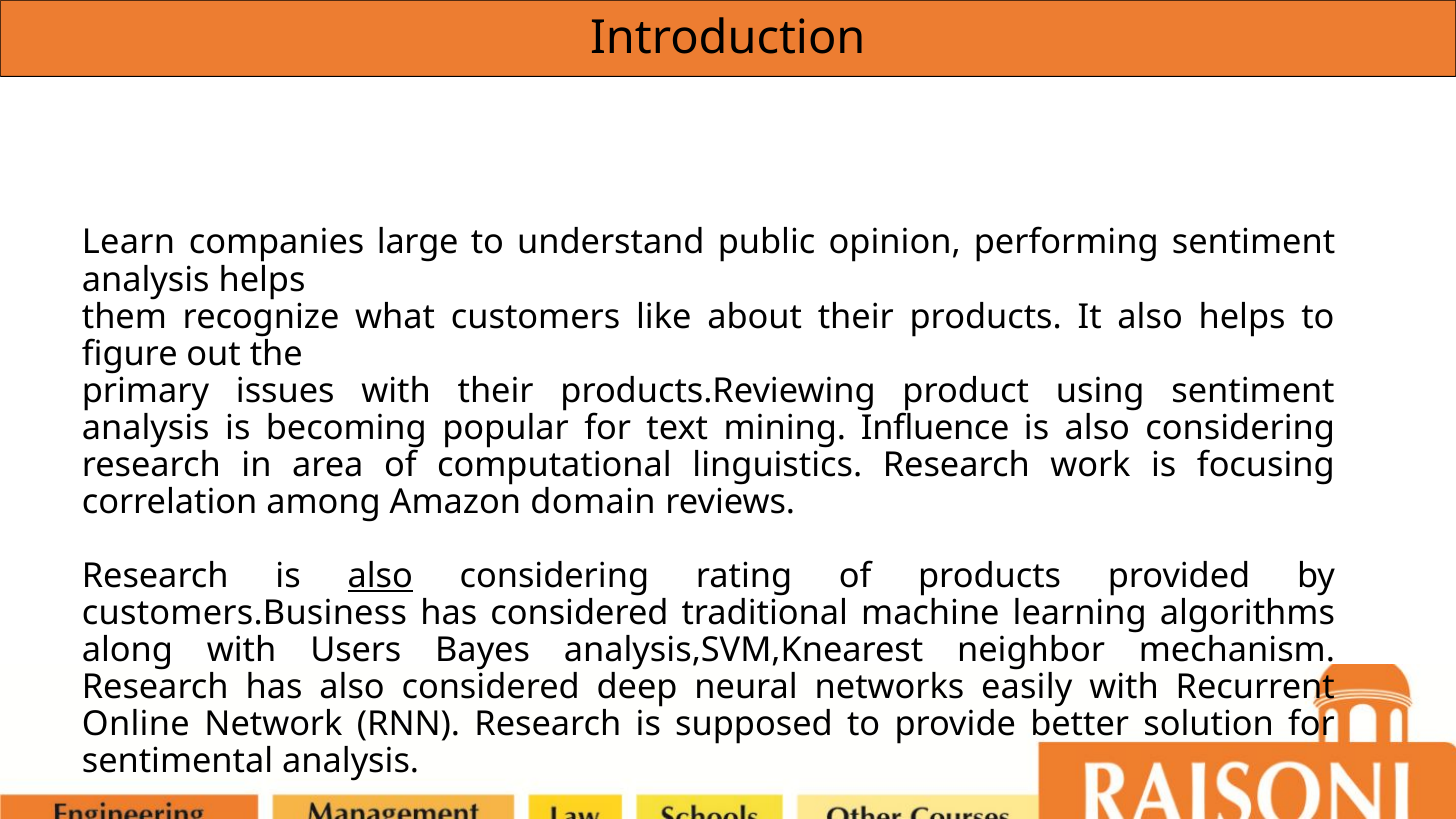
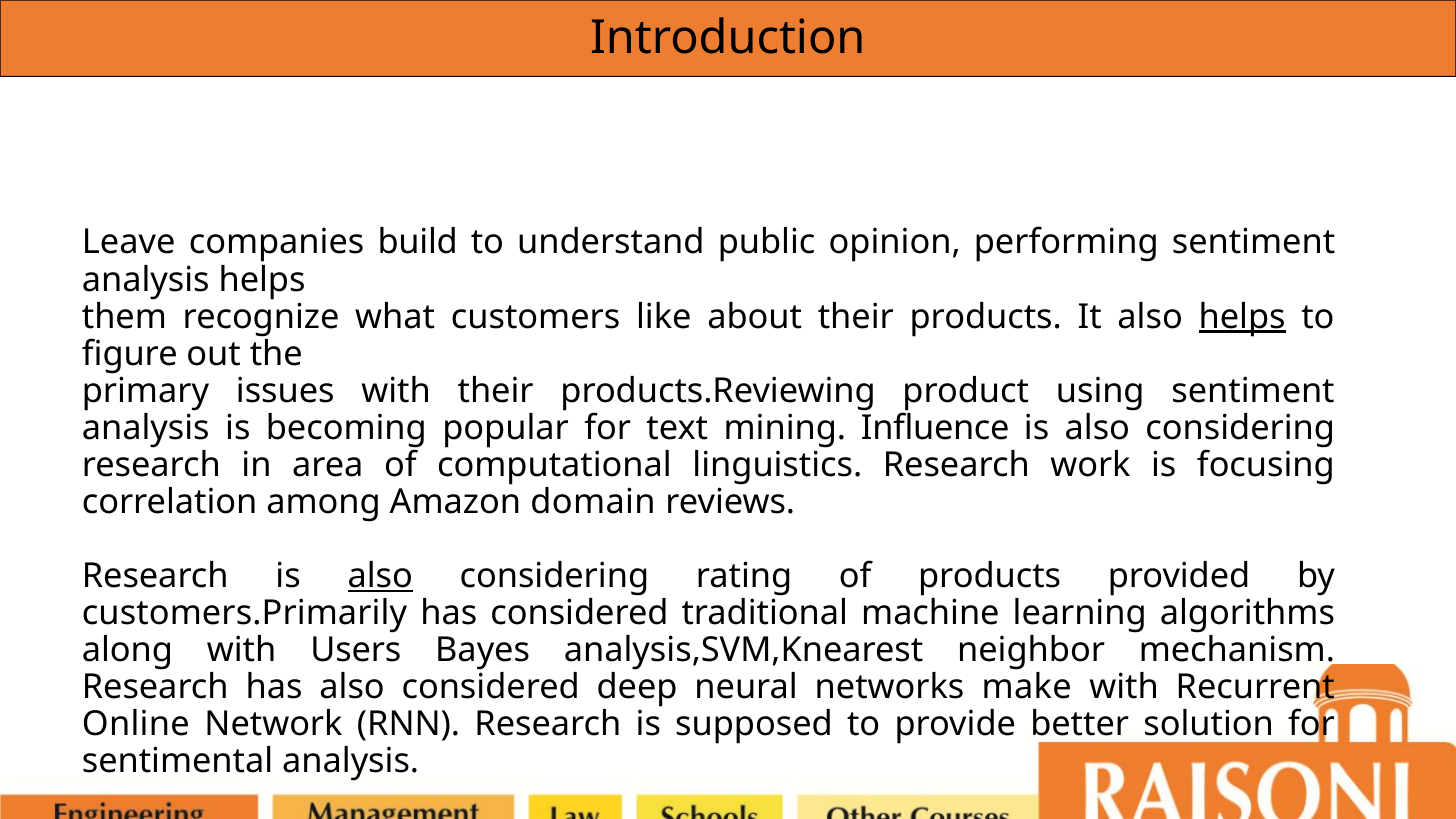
Learn: Learn -> Leave (129, 243)
large: large -> build (418, 243)
helps underline: none -> present (1242, 317)
customers.Business: customers.Business -> customers.Primarily (245, 613)
easily: easily -> make (1027, 687)
